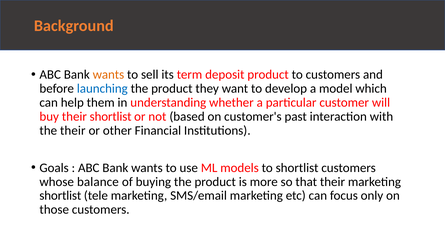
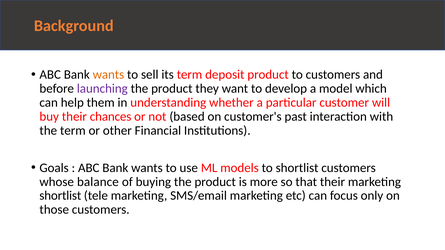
launching colour: blue -> purple (102, 89)
their shortlist: shortlist -> chances (111, 117)
the their: their -> term (73, 131)
